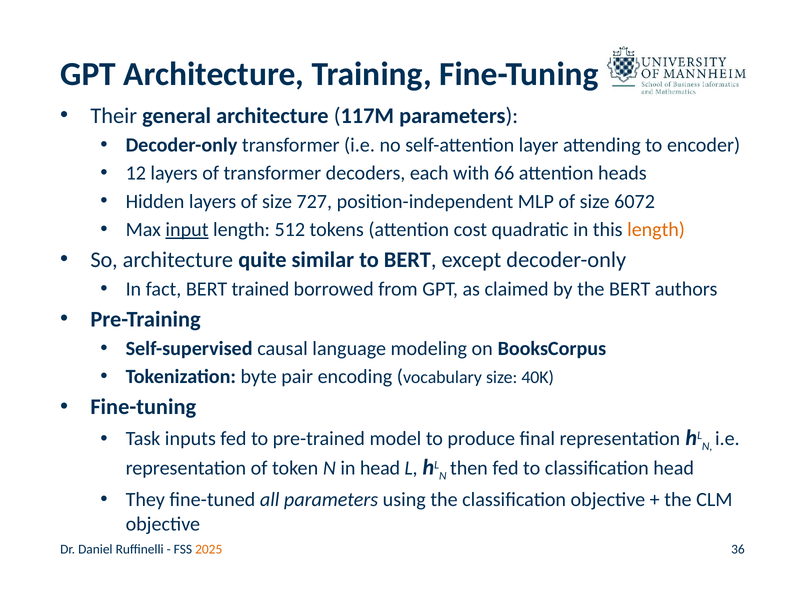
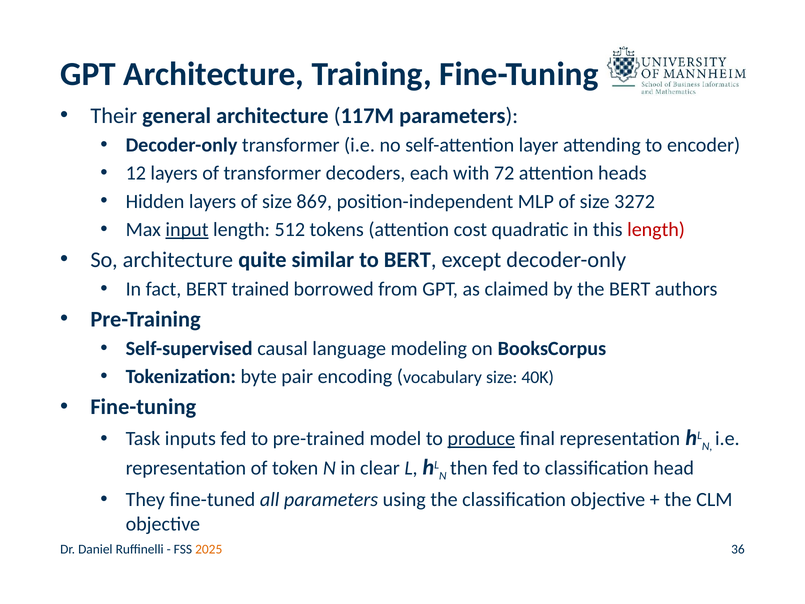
66: 66 -> 72 (504, 173)
727: 727 -> 869 (314, 201)
6072: 6072 -> 3272 (635, 201)
length colour: orange -> red (656, 230)
produce underline: none -> present (481, 438)
in head: head -> clear (380, 468)
